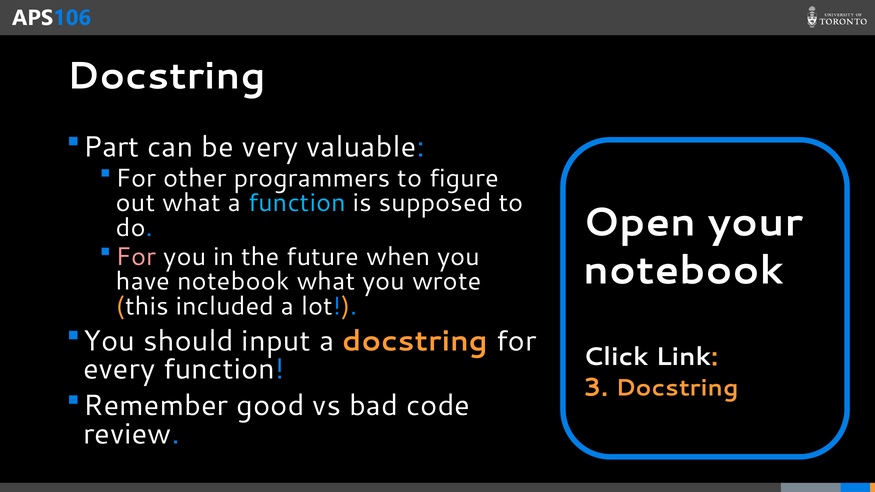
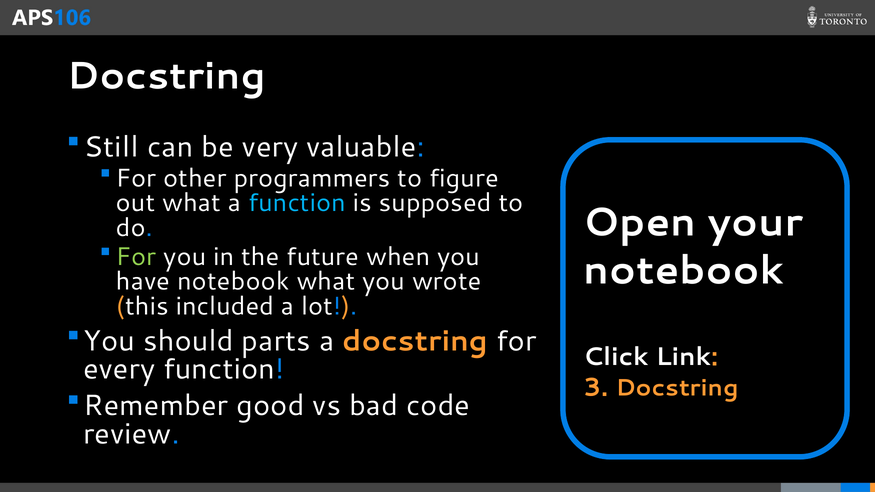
Part: Part -> Still (111, 147)
For colour: pink -> light green (136, 257)
input: input -> parts (276, 341)
